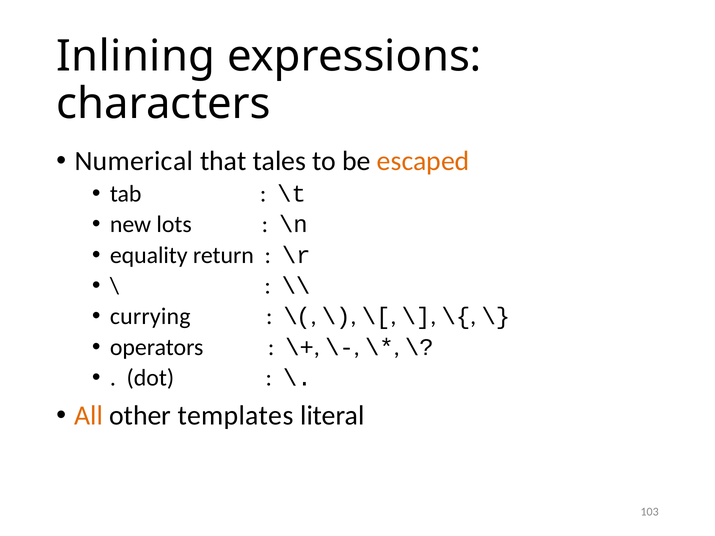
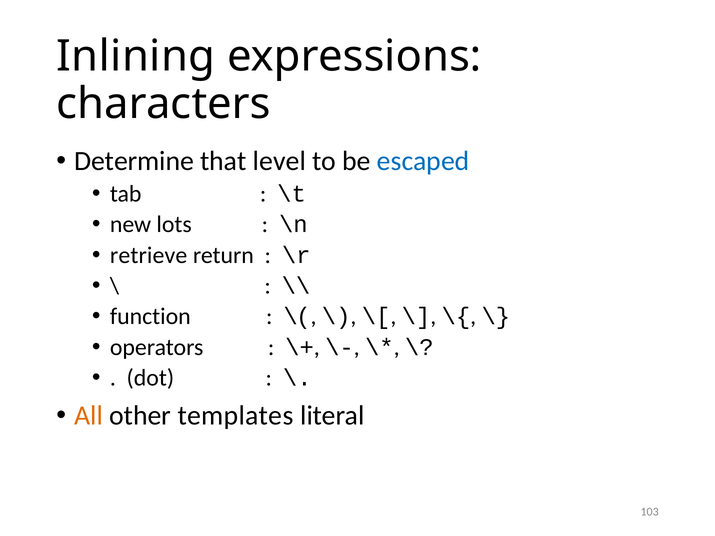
Numerical: Numerical -> Determine (134, 161)
tales: tales -> level (279, 161)
escaped colour: orange -> blue (423, 161)
equality: equality -> retrieve (149, 255)
currying: currying -> function (150, 317)
